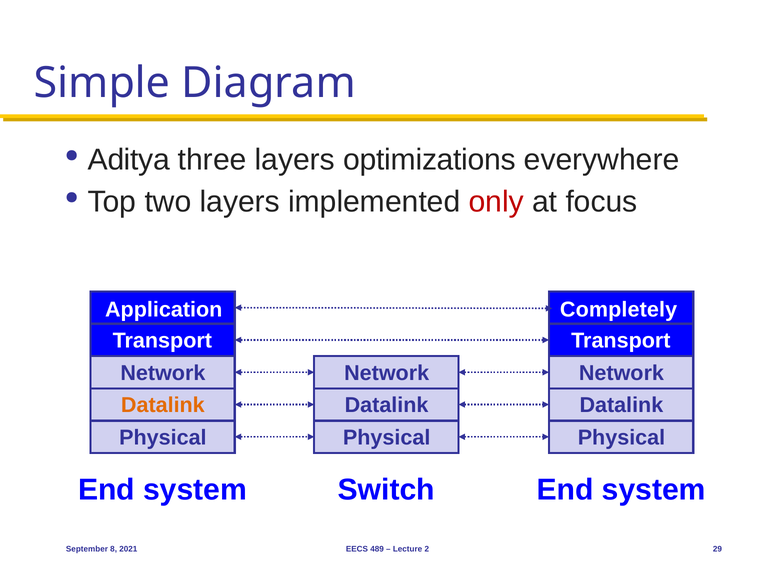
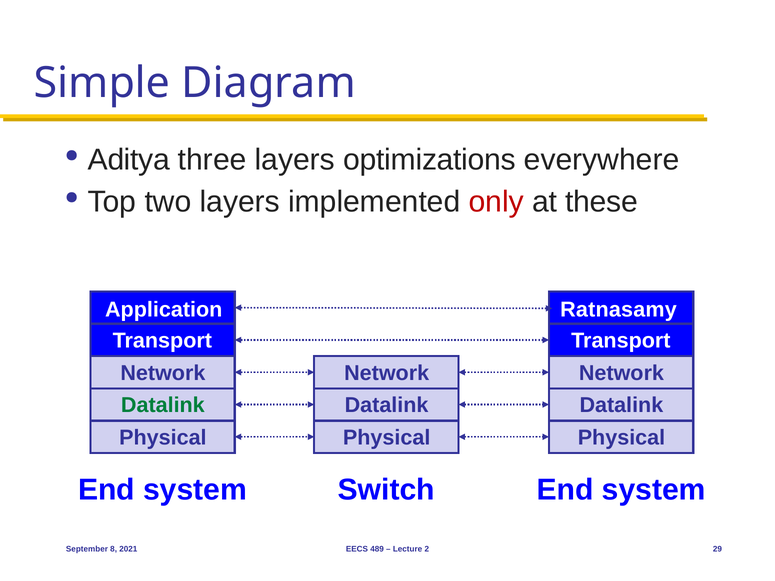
focus: focus -> these (602, 202)
Completely: Completely -> Ratnasamy (619, 310)
Datalink colour: orange -> green (163, 406)
